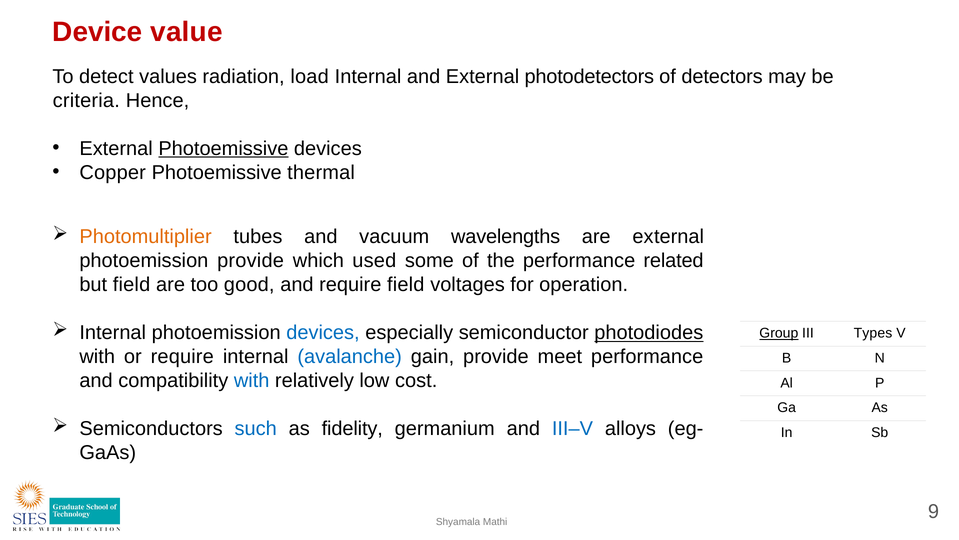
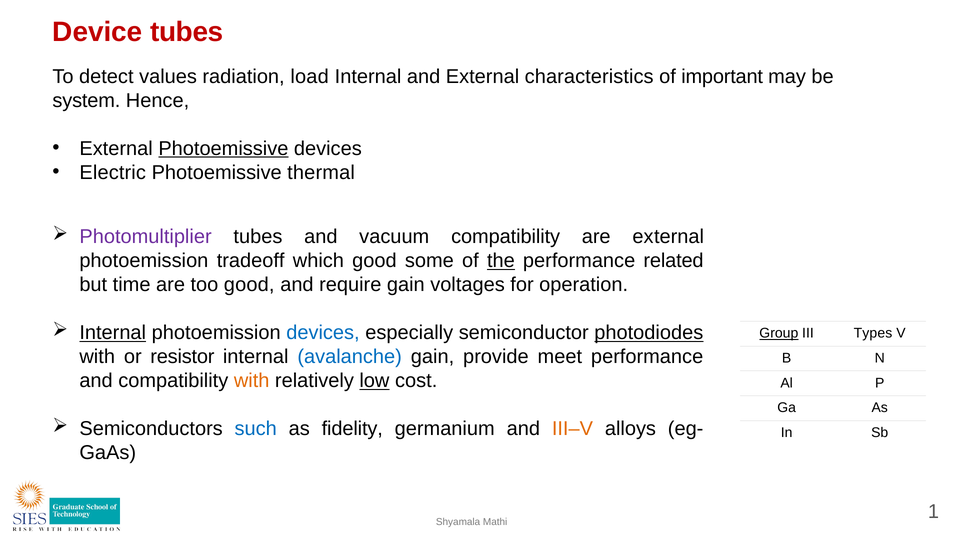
Device value: value -> tubes (187, 32)
photodetectors: photodetectors -> characteristics (589, 76)
detectors: detectors -> important (722, 76)
criteria: criteria -> system (86, 100)
Copper: Copper -> Electric (113, 172)
Photomultiplier colour: orange -> purple (146, 237)
vacuum wavelengths: wavelengths -> compatibility (506, 237)
photoemission provide: provide -> tradeoff (251, 261)
which used: used -> good (374, 261)
the underline: none -> present (501, 261)
but field: field -> time (132, 285)
require field: field -> gain (406, 285)
Internal underline: none -> present (113, 332)
or require: require -> resistor (182, 356)
with colour: blue -> orange (252, 380)
low underline: none -> present (374, 380)
III–V colour: blue -> orange (572, 428)
9: 9 -> 1 (933, 511)
